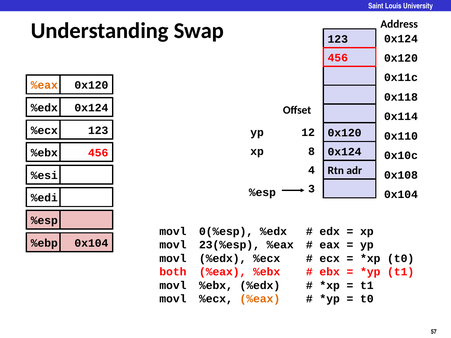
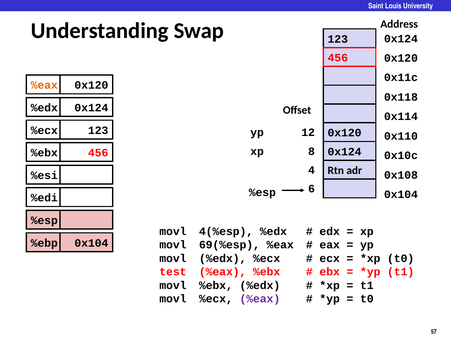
3: 3 -> 6 (312, 189)
0(%esp: 0(%esp -> 4(%esp (226, 231)
23(%esp: 23(%esp -> 69(%esp (229, 245)
both: both -> test (173, 272)
%eax colour: orange -> purple (260, 299)
